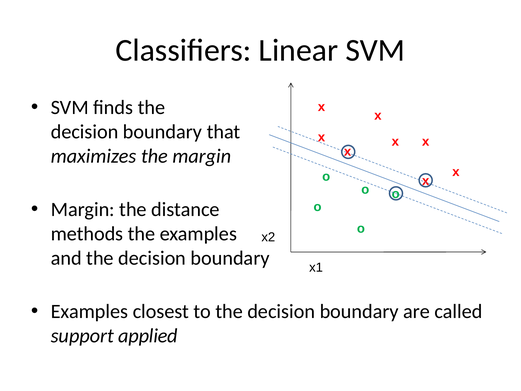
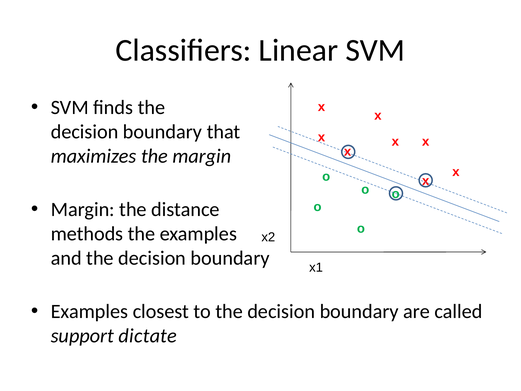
applied: applied -> dictate (148, 336)
